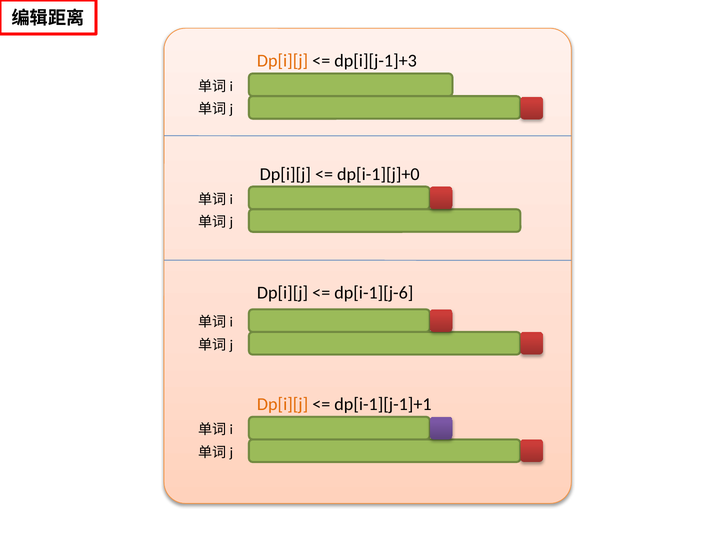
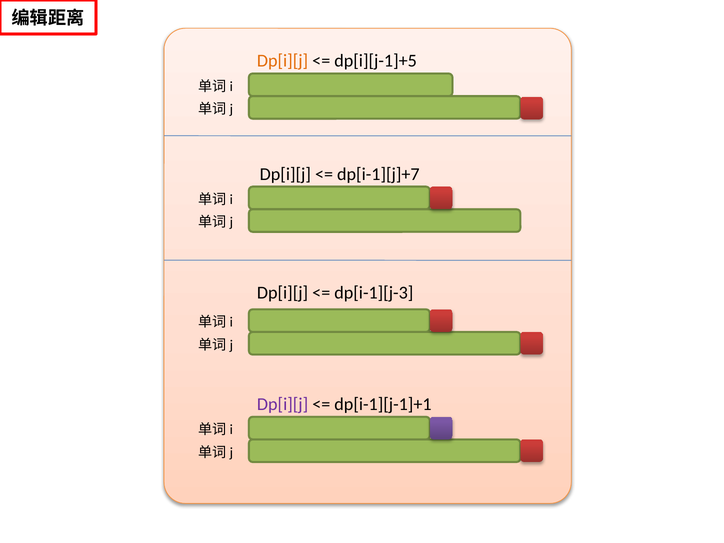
dp[i][j-1]+3: dp[i][j-1]+3 -> dp[i][j-1]+5 (376, 61)
dp[i-1][j]+0: dp[i-1][j]+0 -> dp[i-1][j]+7 (378, 174)
dp[i-1][j-6: dp[i-1][j-6 -> dp[i-1][j-3 (374, 293)
Dp[i][j colour: orange -> purple (283, 404)
